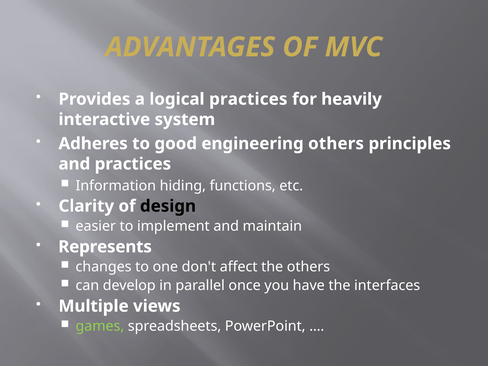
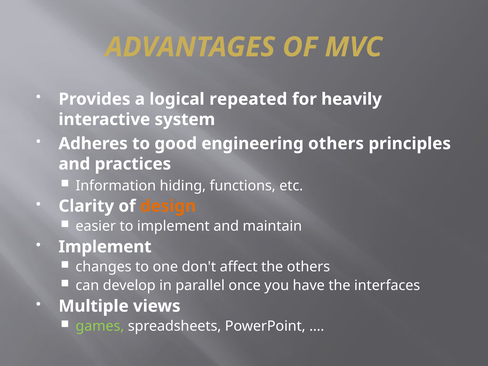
logical practices: practices -> repeated (248, 99)
design colour: black -> orange (168, 206)
Represents: Represents -> Implement (105, 247)
